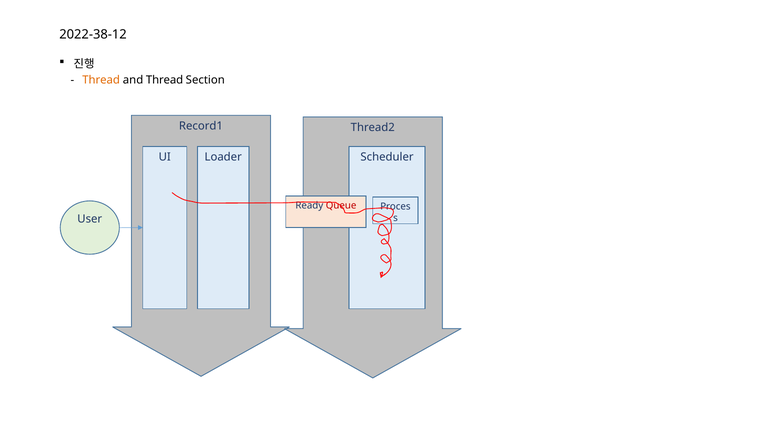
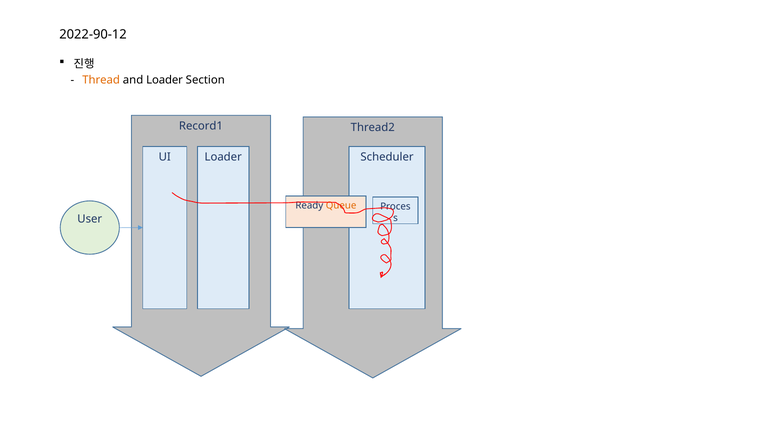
2022-38-12: 2022-38-12 -> 2022-90-12 (93, 35)
and Thread: Thread -> Loader (165, 80)
Queue colour: red -> orange (341, 206)
